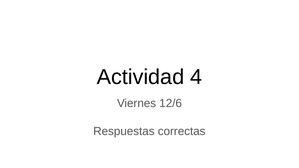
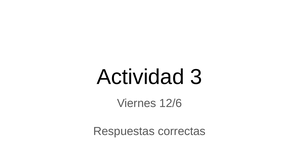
4: 4 -> 3 (196, 77)
